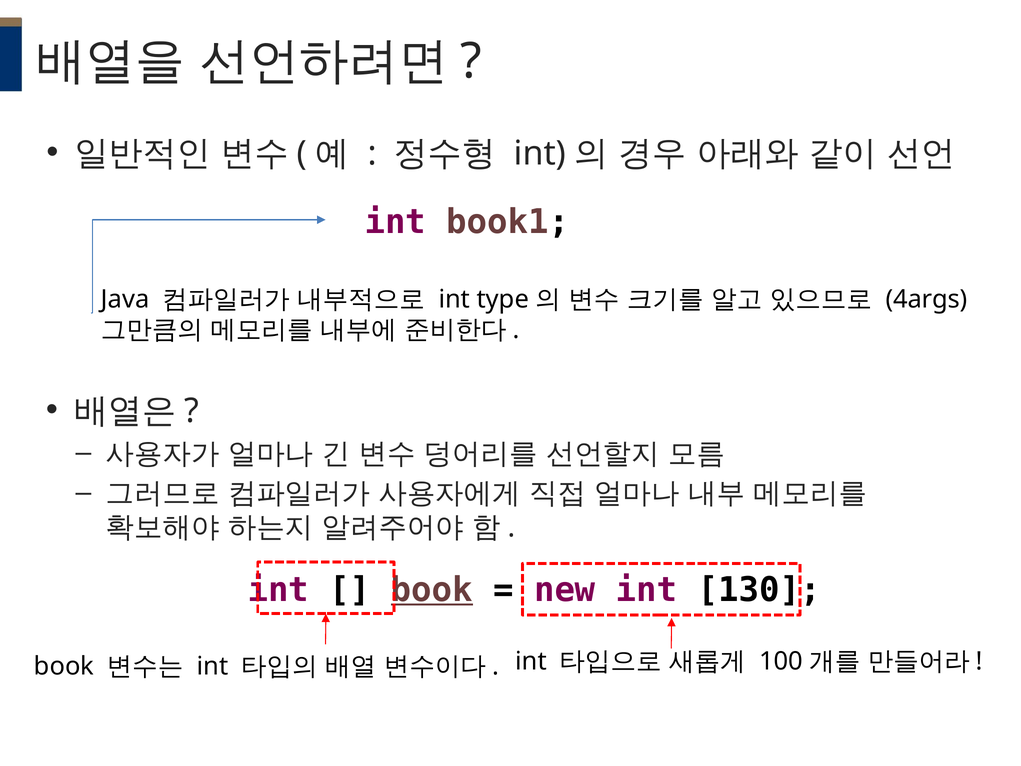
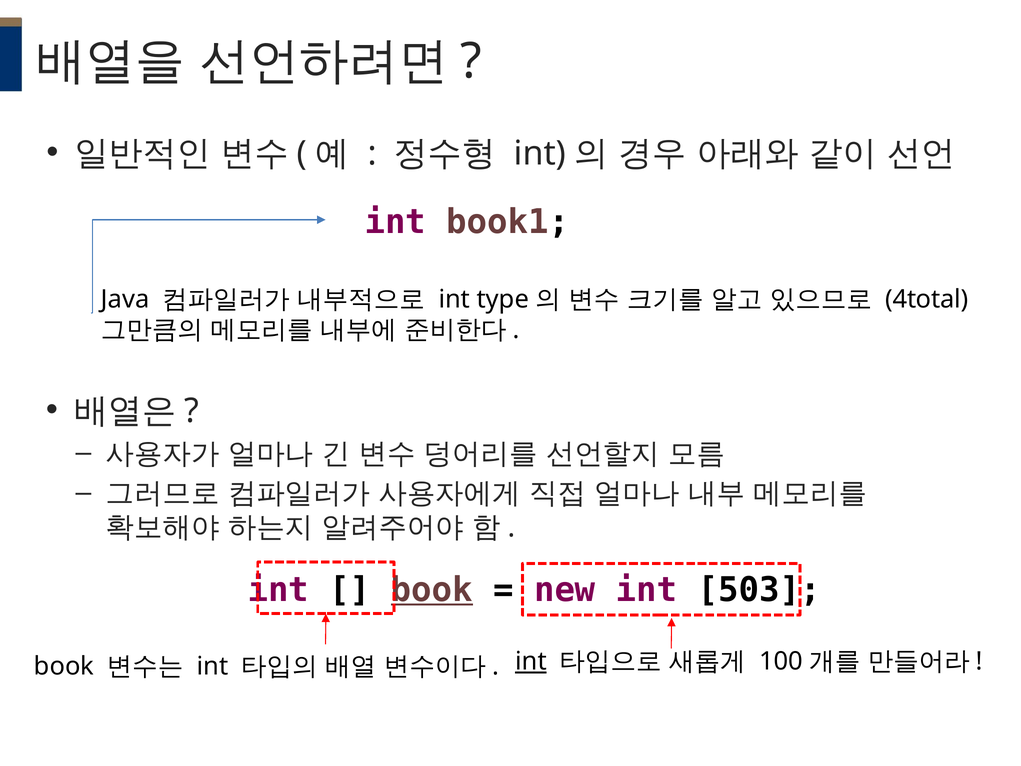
4args: 4args -> 4total (927, 299)
130: 130 -> 503 (759, 590)
int underline: none -> present (531, 661)
